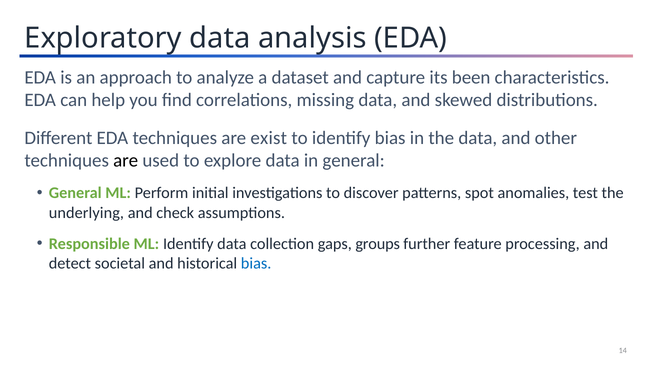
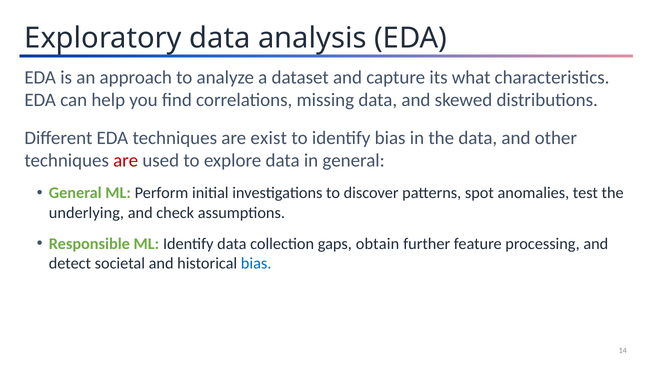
been: been -> what (471, 77)
are colour: black -> red (126, 161)
groups: groups -> obtain (377, 244)
